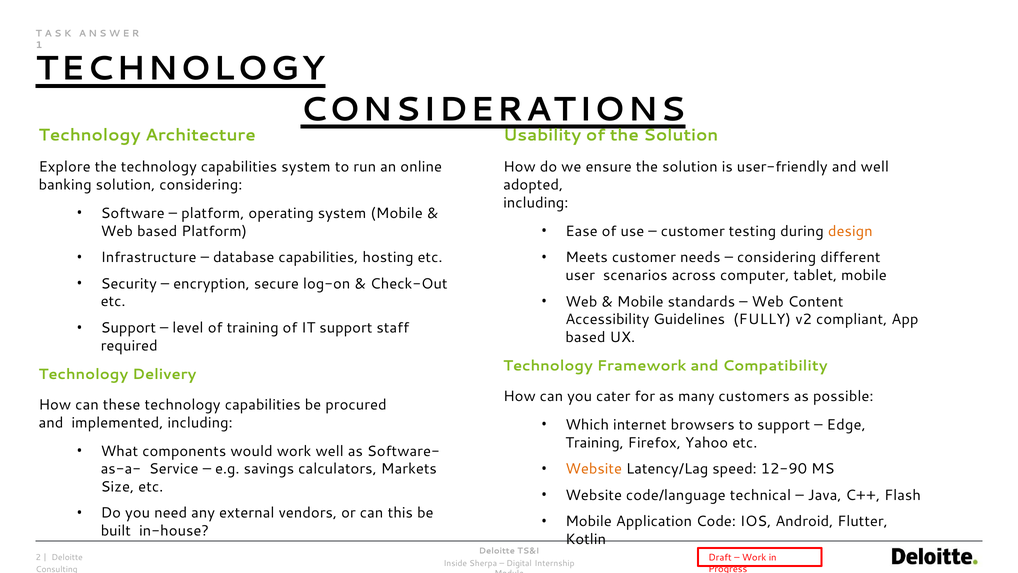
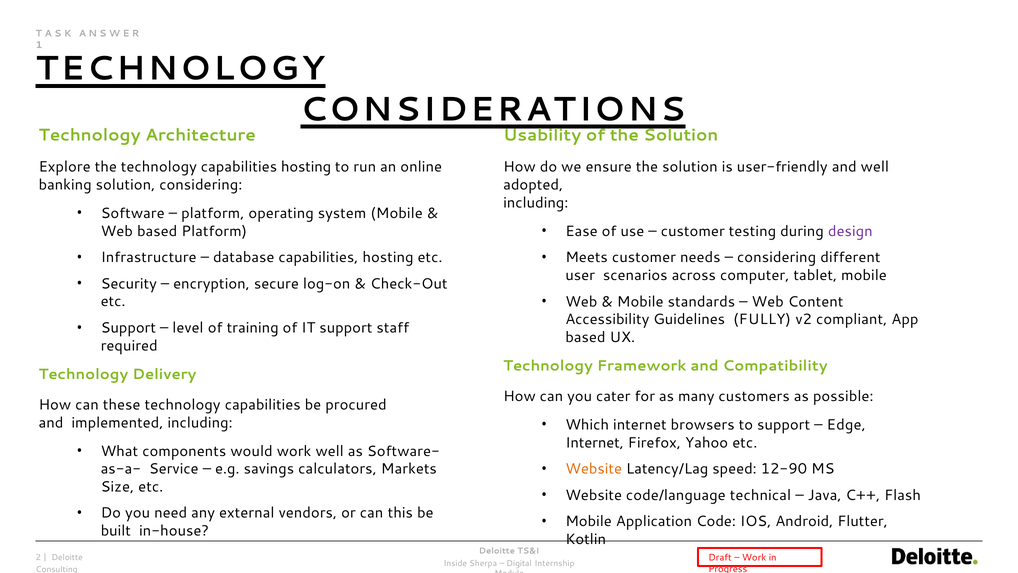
technology capabilities system: system -> hosting (306, 167)
design colour: orange -> purple (850, 231)
Training: Training -> Internet (595, 442)
